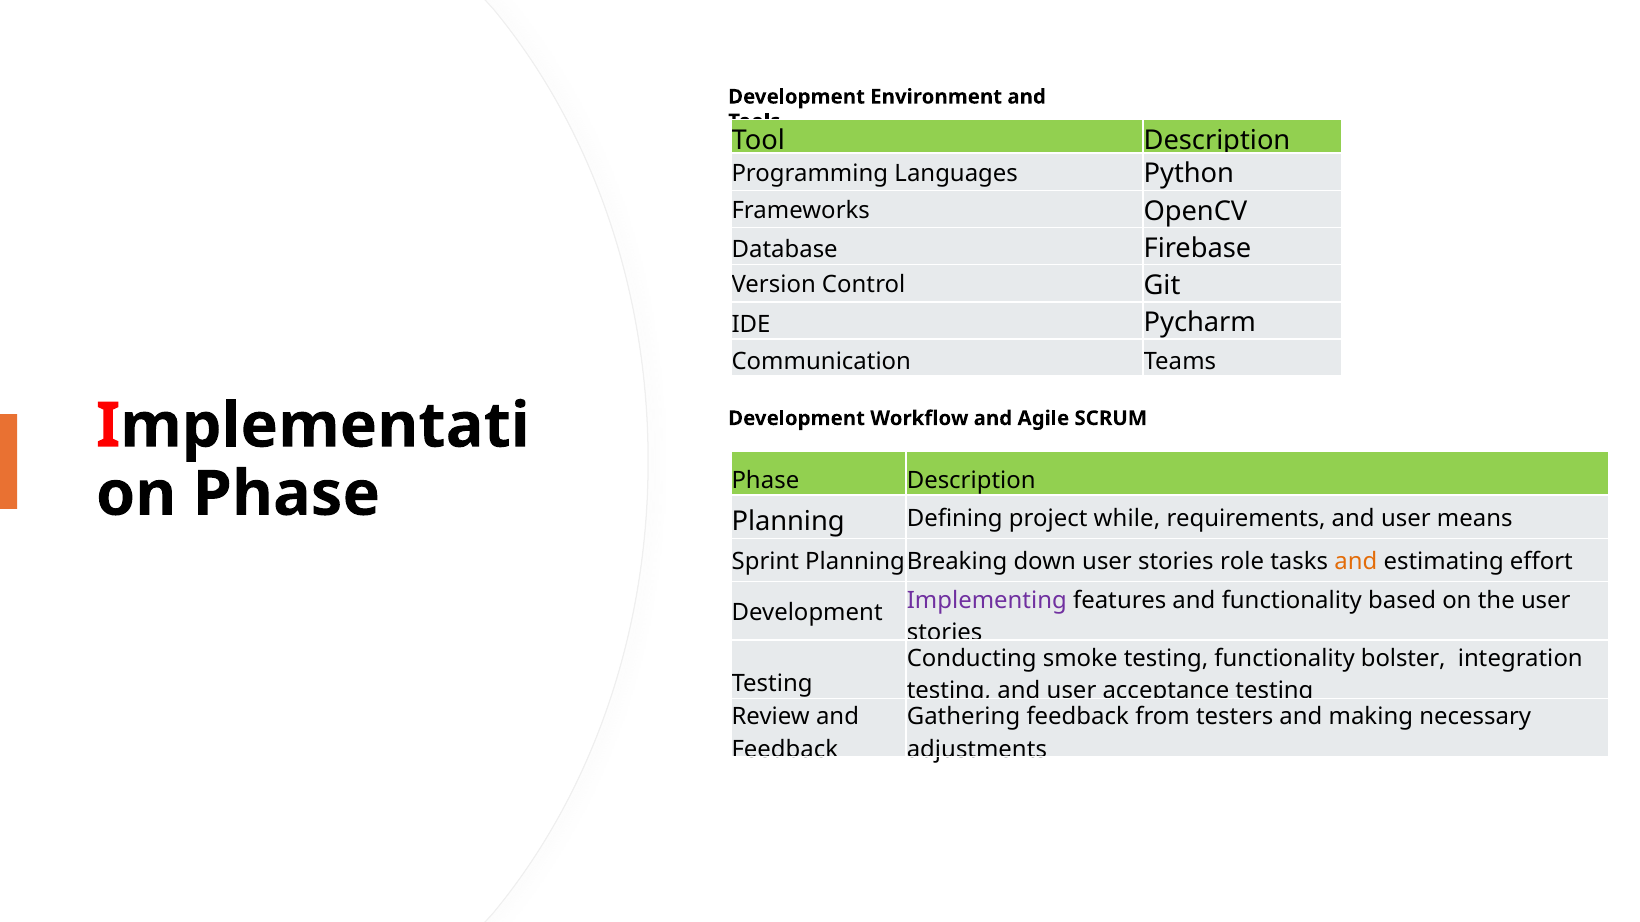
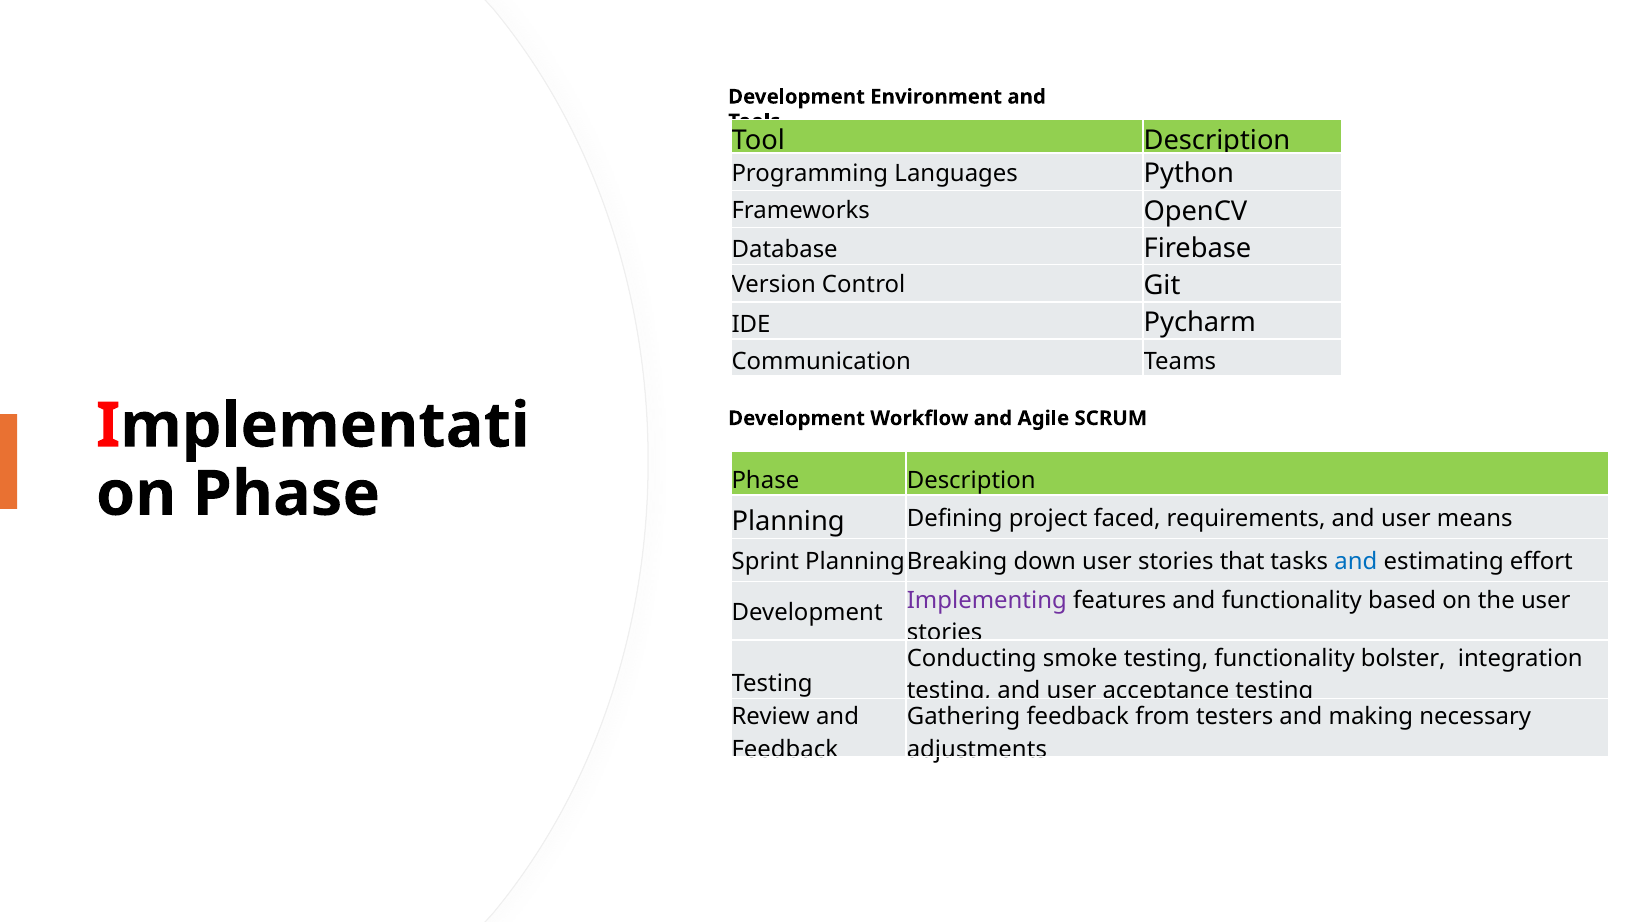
while: while -> faced (1127, 519)
role: role -> that (1242, 562)
and colour: orange -> blue (1356, 562)
